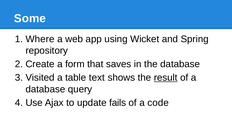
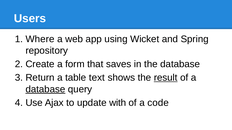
Some: Some -> Users (30, 19)
Visited: Visited -> Return (40, 78)
database underline: none -> present (45, 90)
fails: fails -> with (118, 103)
